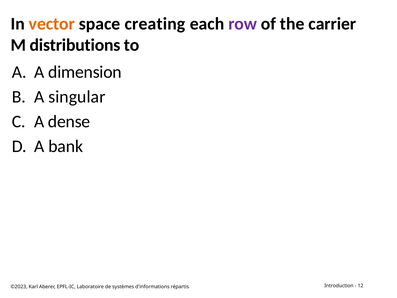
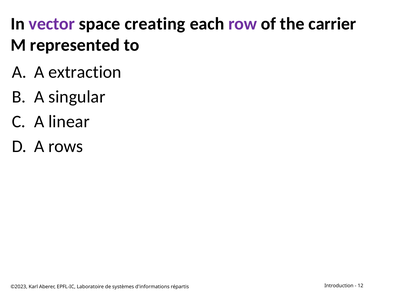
vector colour: orange -> purple (52, 24)
distributions: distributions -> represented (75, 45)
dimension: dimension -> extraction (85, 72)
dense: dense -> linear (69, 122)
bank: bank -> rows (66, 146)
